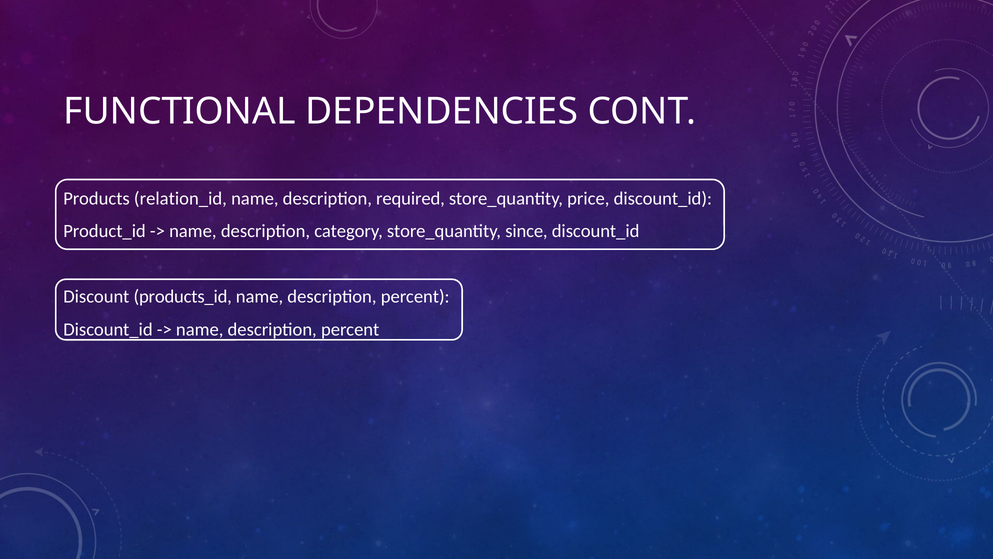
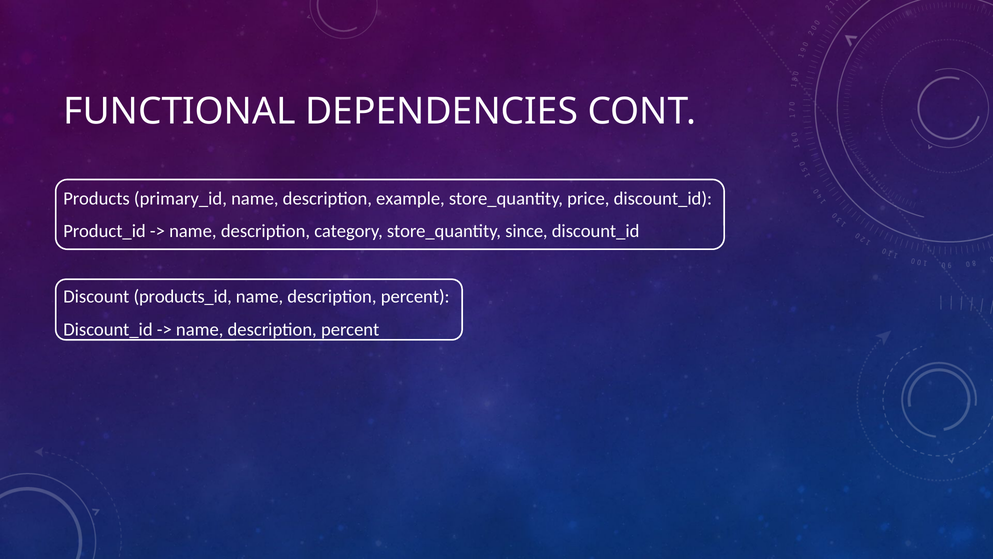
relation_id: relation_id -> primary_id (180, 198)
required: required -> example (410, 198)
